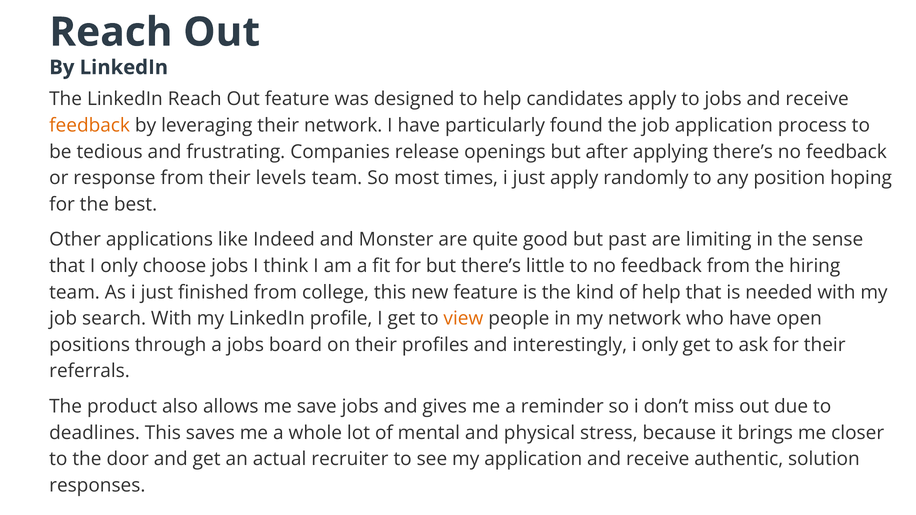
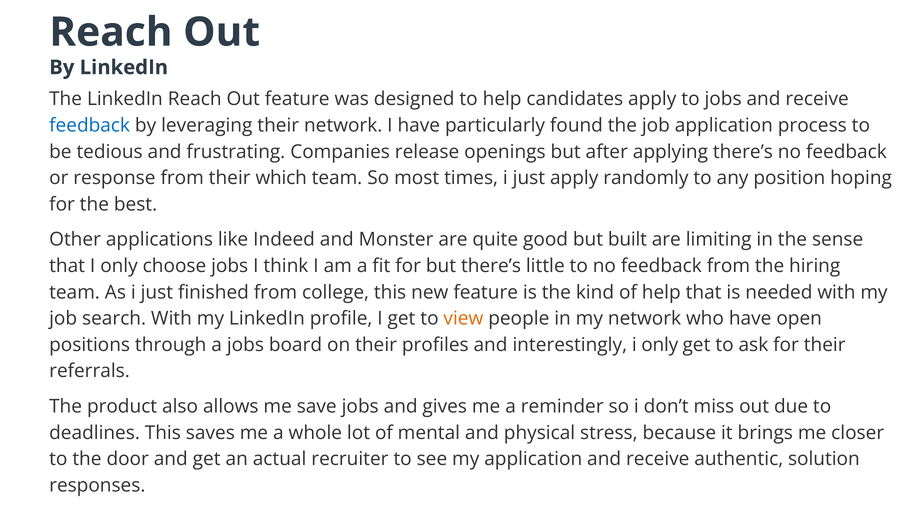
feedback colour: orange -> blue (90, 126)
levels: levels -> which (281, 178)
past: past -> built (627, 240)
